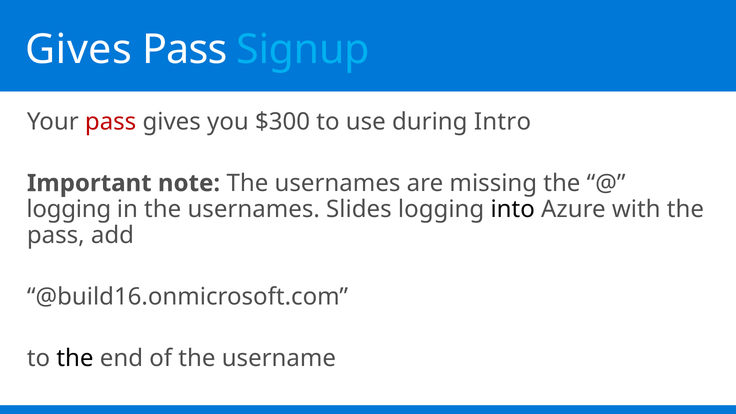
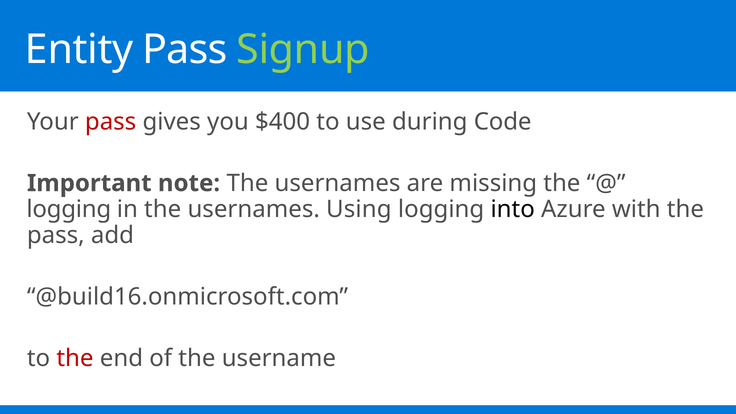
Gives: Gives -> Entity (79, 50)
Signup colour: light blue -> light green (303, 50)
$300: $300 -> $400 (283, 122)
Intro: Intro -> Code (503, 122)
Slides: Slides -> Using (359, 209)
the colour: black -> red (75, 358)
